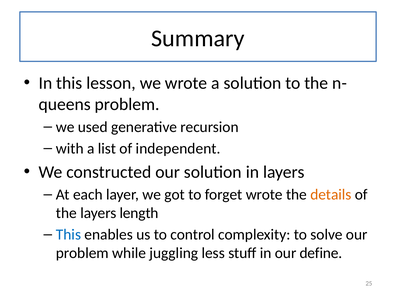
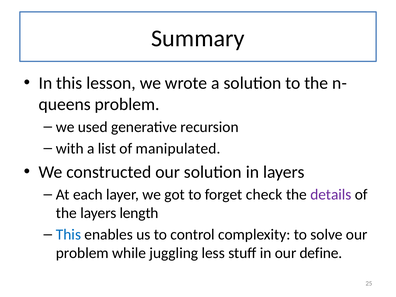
independent: independent -> manipulated (178, 148)
forget wrote: wrote -> check (264, 195)
details colour: orange -> purple (331, 195)
